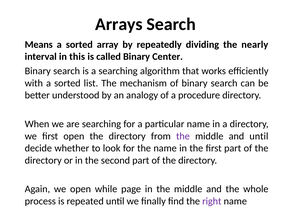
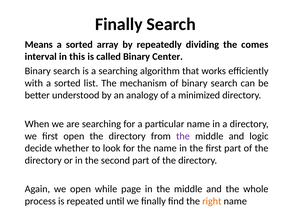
Arrays: Arrays -> Finally (119, 24)
nearly: nearly -> comes (255, 45)
procedure: procedure -> minimized (199, 95)
and until: until -> logic (259, 136)
right colour: purple -> orange (212, 201)
